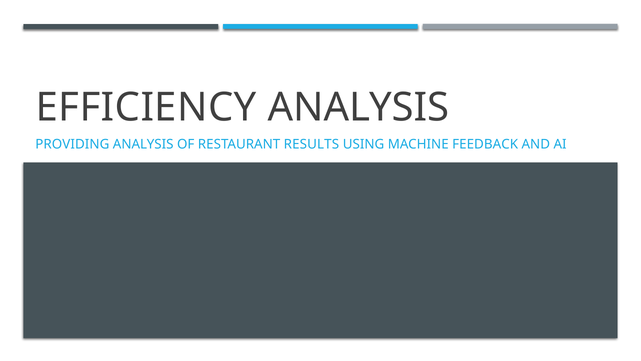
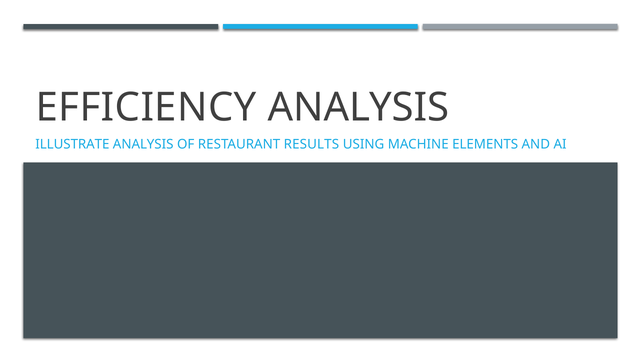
PROVIDING: PROVIDING -> ILLUSTRATE (72, 144)
FEEDBACK: FEEDBACK -> ELEMENTS (485, 144)
